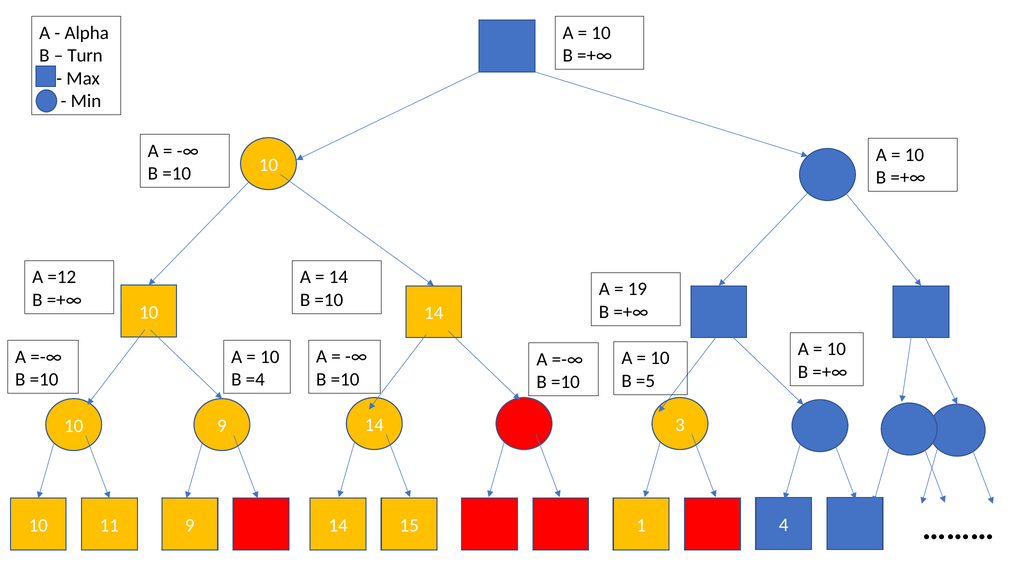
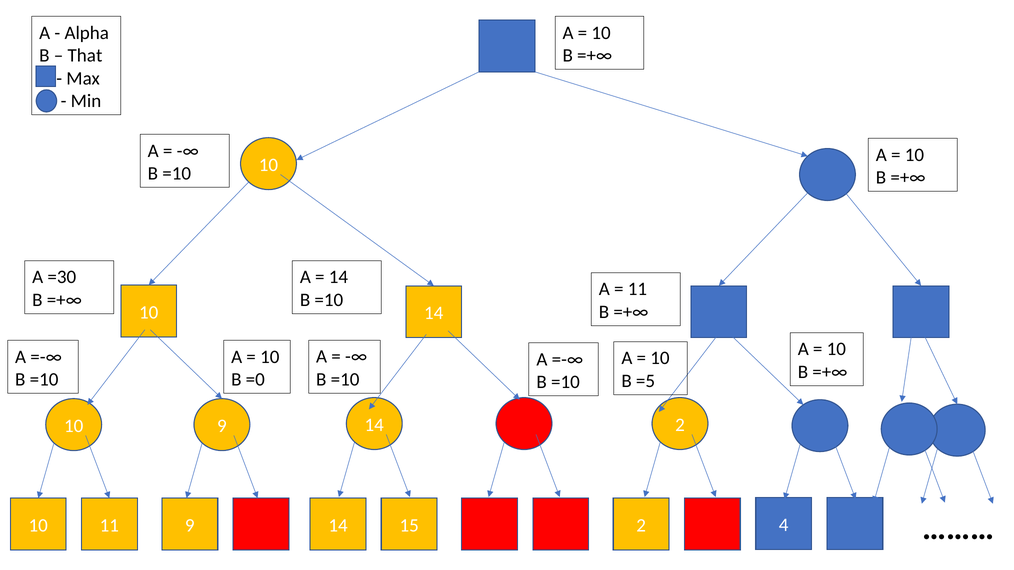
Turn: Turn -> That (85, 56)
=12: =12 -> =30 (62, 277)
19: 19 -> 11 (637, 289)
=4: =4 -> =0 (255, 380)
9 14 3: 3 -> 2 (680, 425)
1: 1 -> 2 (641, 526)
